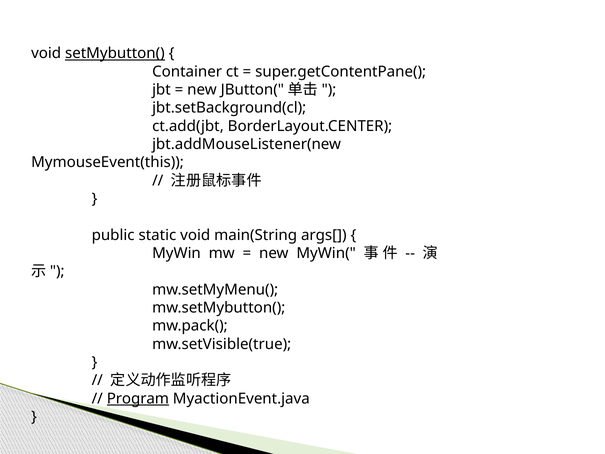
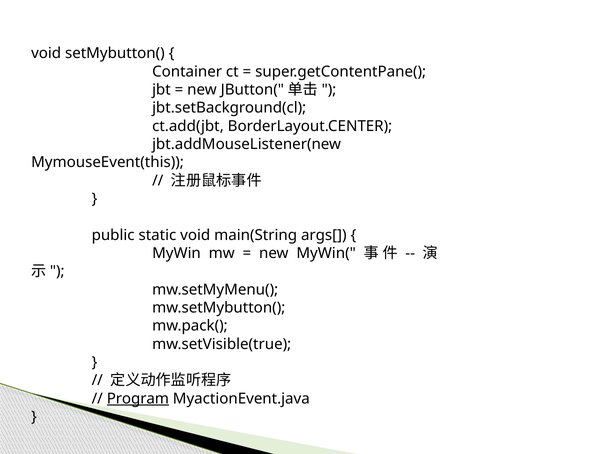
setMybutton( underline: present -> none (115, 53)
